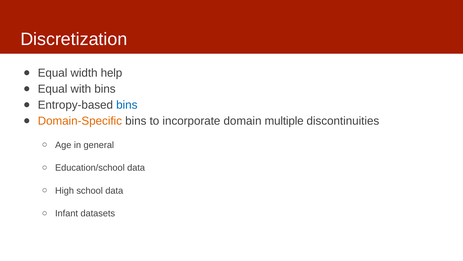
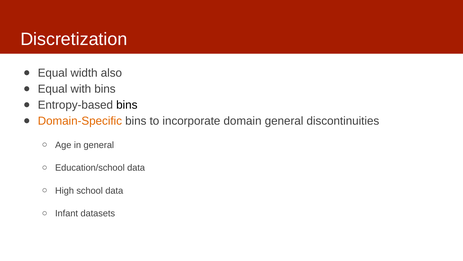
help: help -> also (111, 73)
bins colour: blue -> black (127, 105)
domain multiple: multiple -> general (284, 121)
